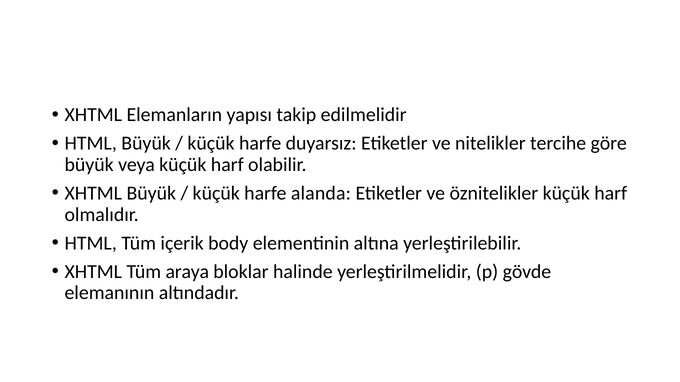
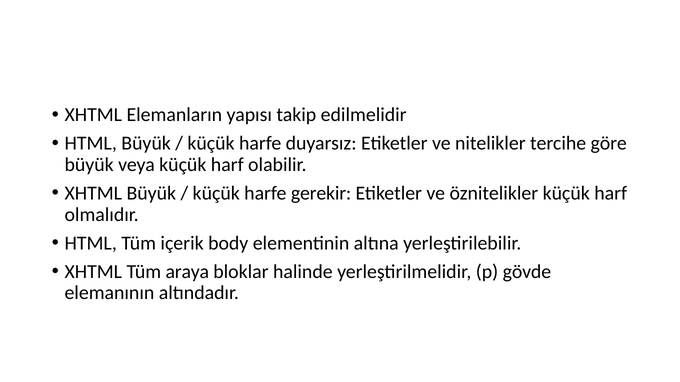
alanda: alanda -> gerekir (321, 193)
